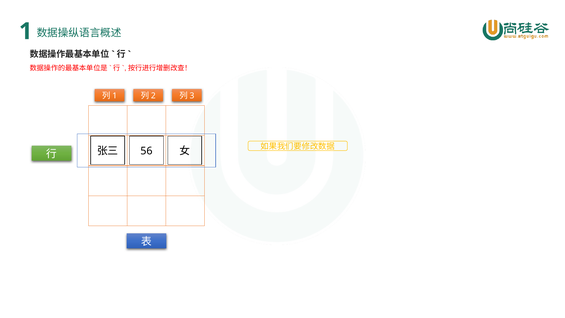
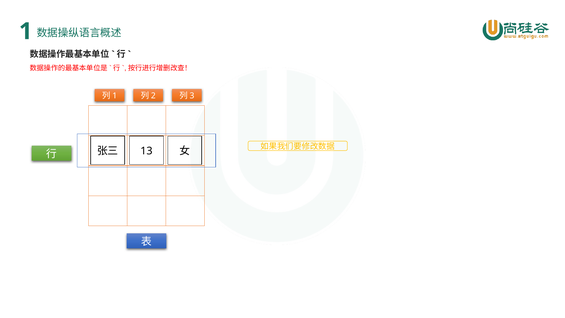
56: 56 -> 13 (146, 151)
